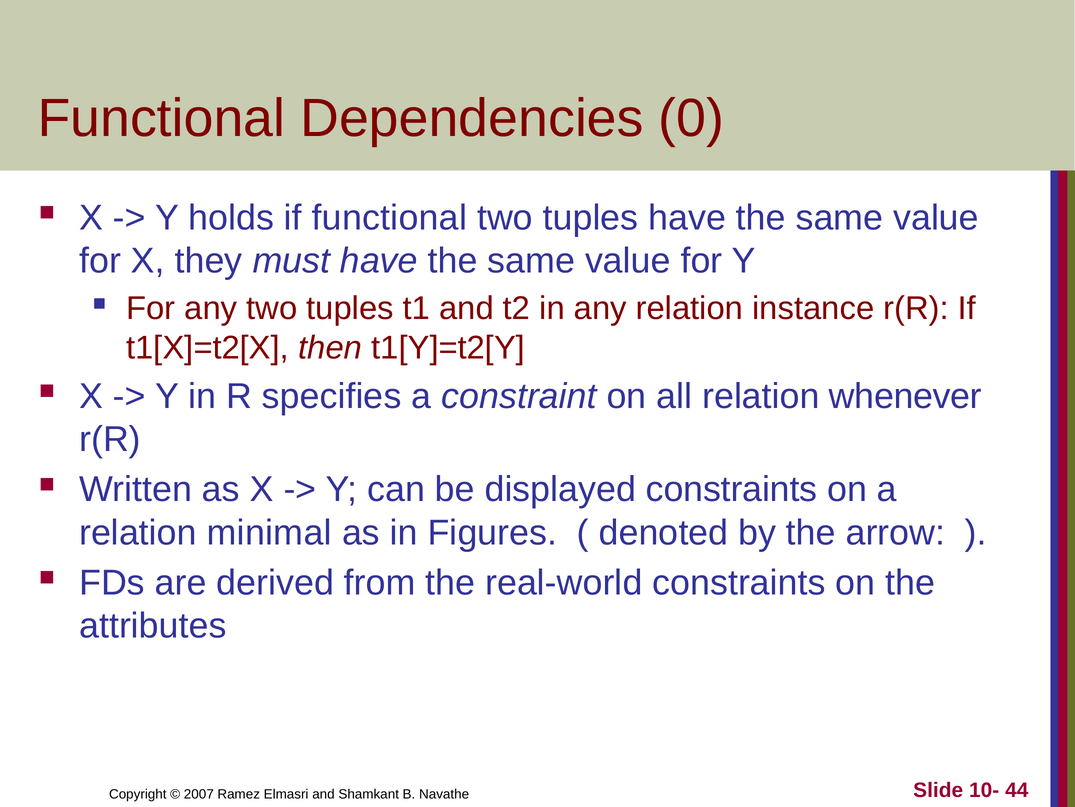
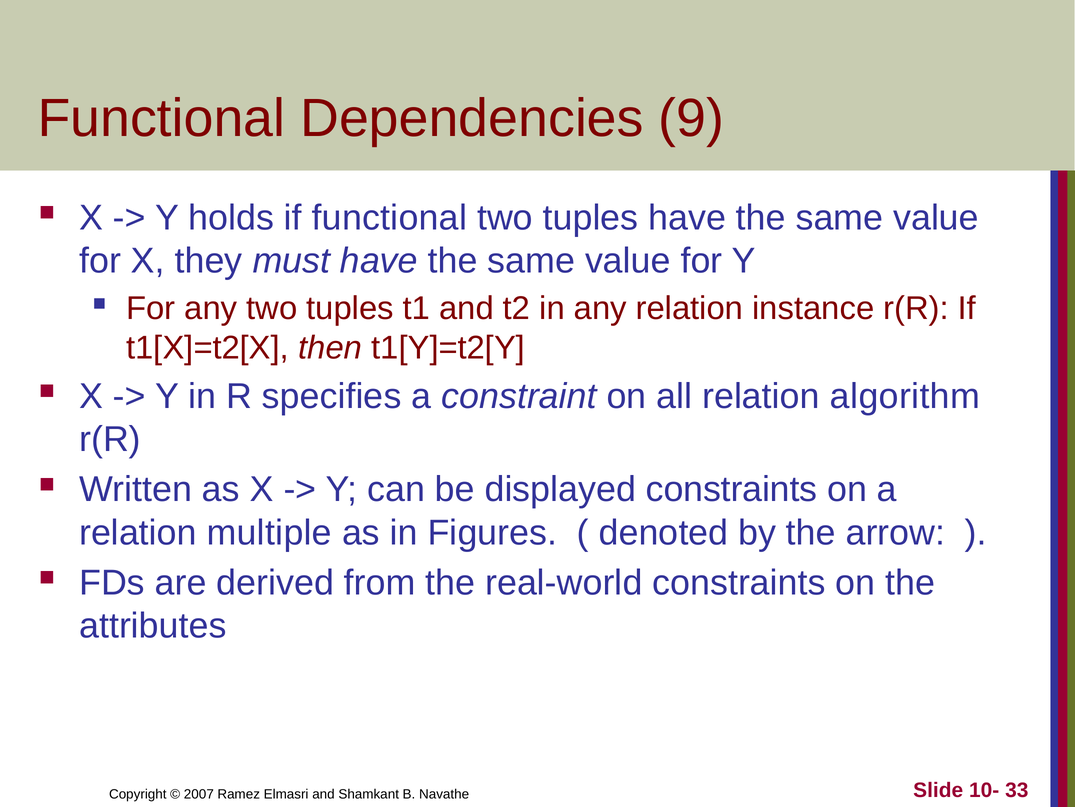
0: 0 -> 9 (691, 118)
whenever: whenever -> algorithm (905, 396)
minimal: minimal -> multiple (269, 532)
44: 44 -> 33 (1017, 790)
